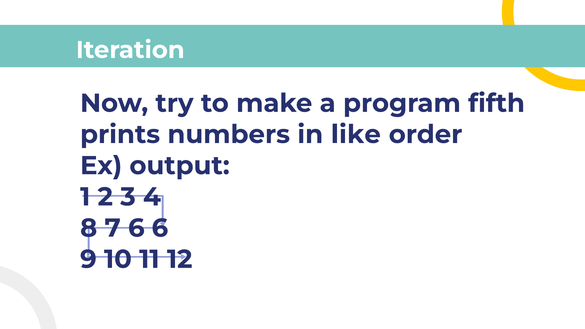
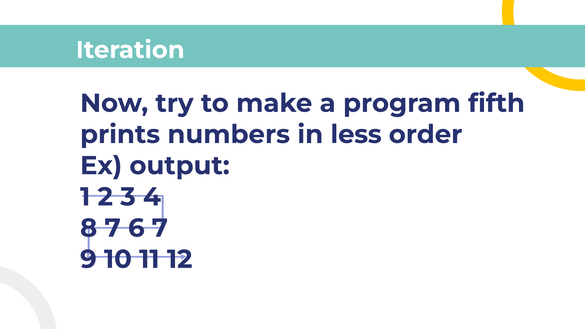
like: like -> less (356, 134)
6 6: 6 -> 7 (160, 228)
